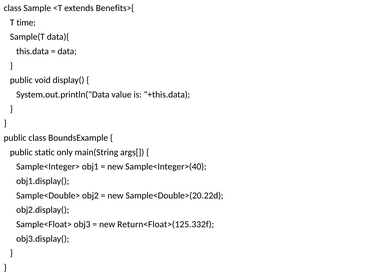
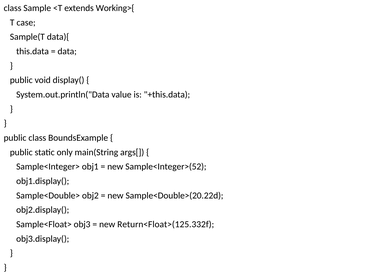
Benefits>{: Benefits>{ -> Working>{ (115, 8)
time: time -> case (26, 22)
Sample<Integer>(40: Sample<Integer>(40 -> Sample<Integer>(52 (166, 166)
